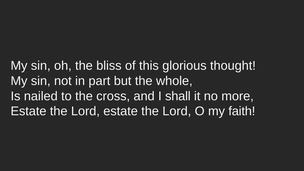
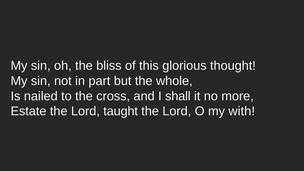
Lord estate: estate -> taught (121, 111)
faith: faith -> with (242, 111)
